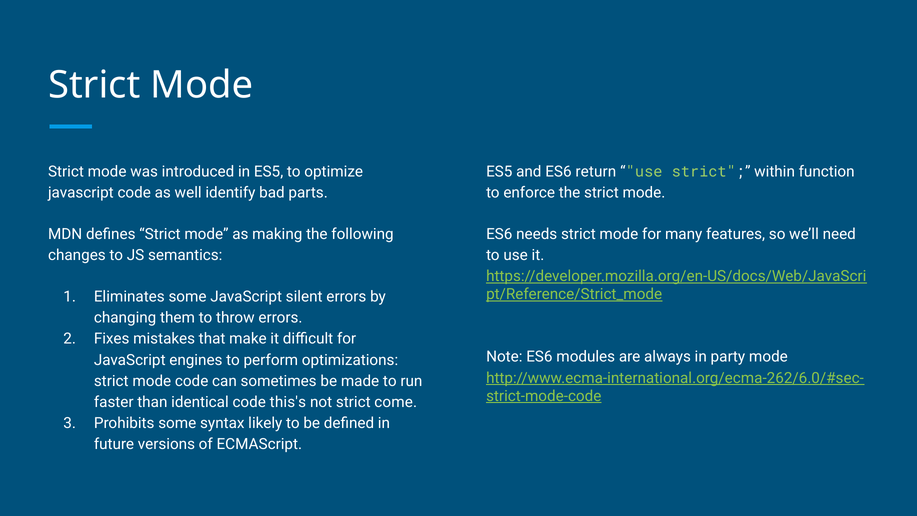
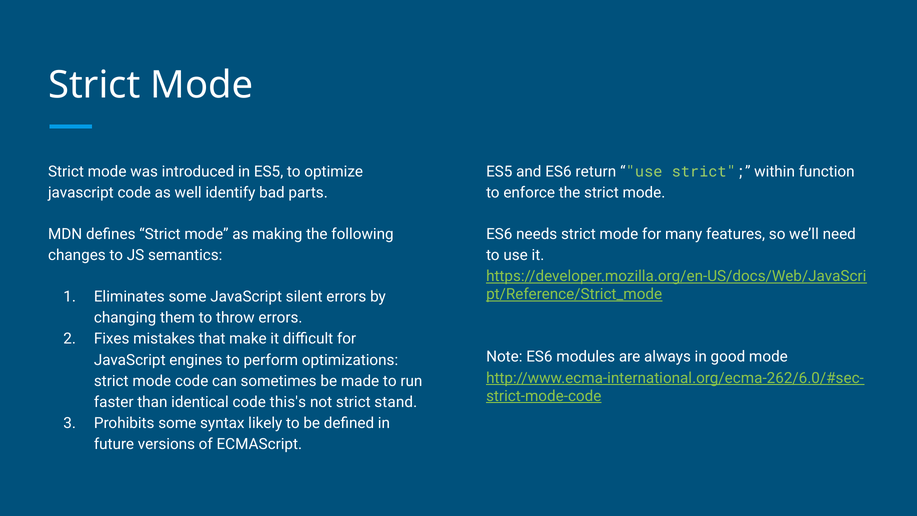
party: party -> good (728, 357)
come: come -> stand (396, 402)
